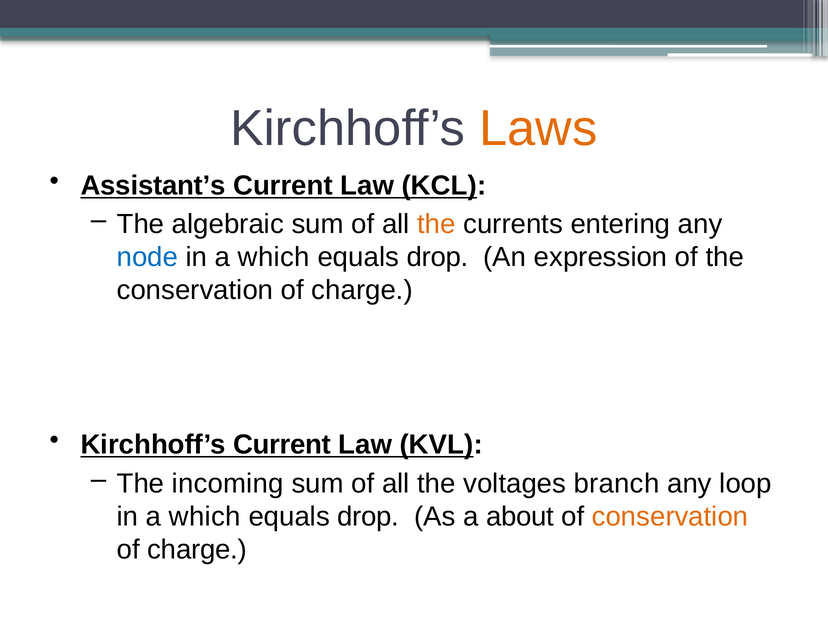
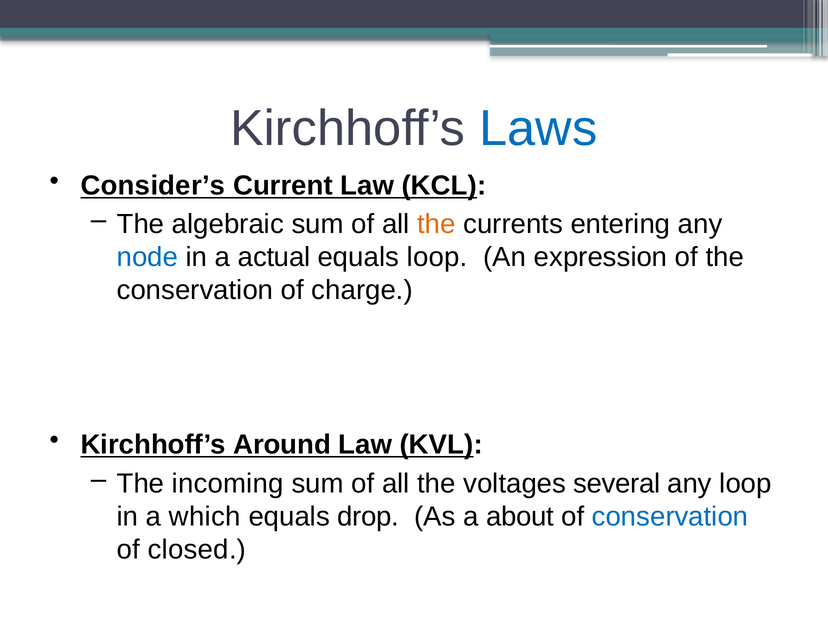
Laws colour: orange -> blue (538, 128)
Assistant’s: Assistant’s -> Consider’s (153, 185)
which: which -> actual (274, 257)
drop: drop -> loop (437, 257)
Kirchhoff’s Current: Current -> Around (282, 445)
branch: branch -> several (617, 483)
conservation colour: orange -> blue (670, 517)
charge: charge -> closed (197, 550)
